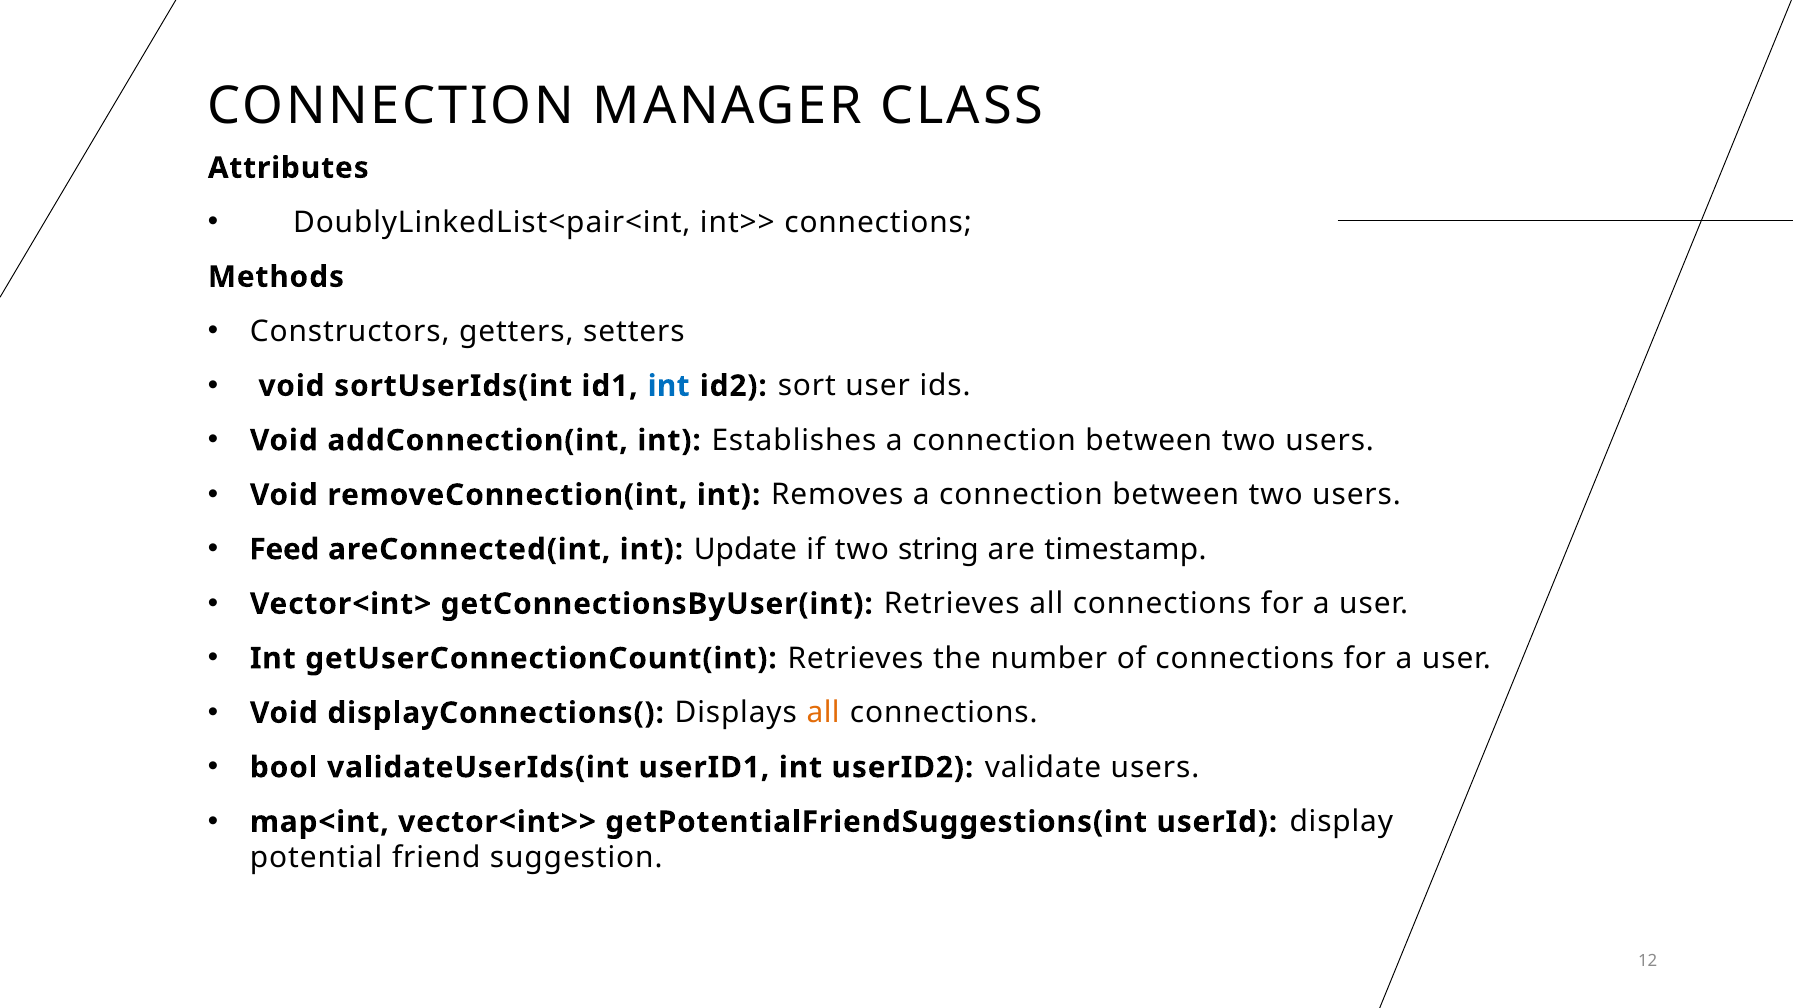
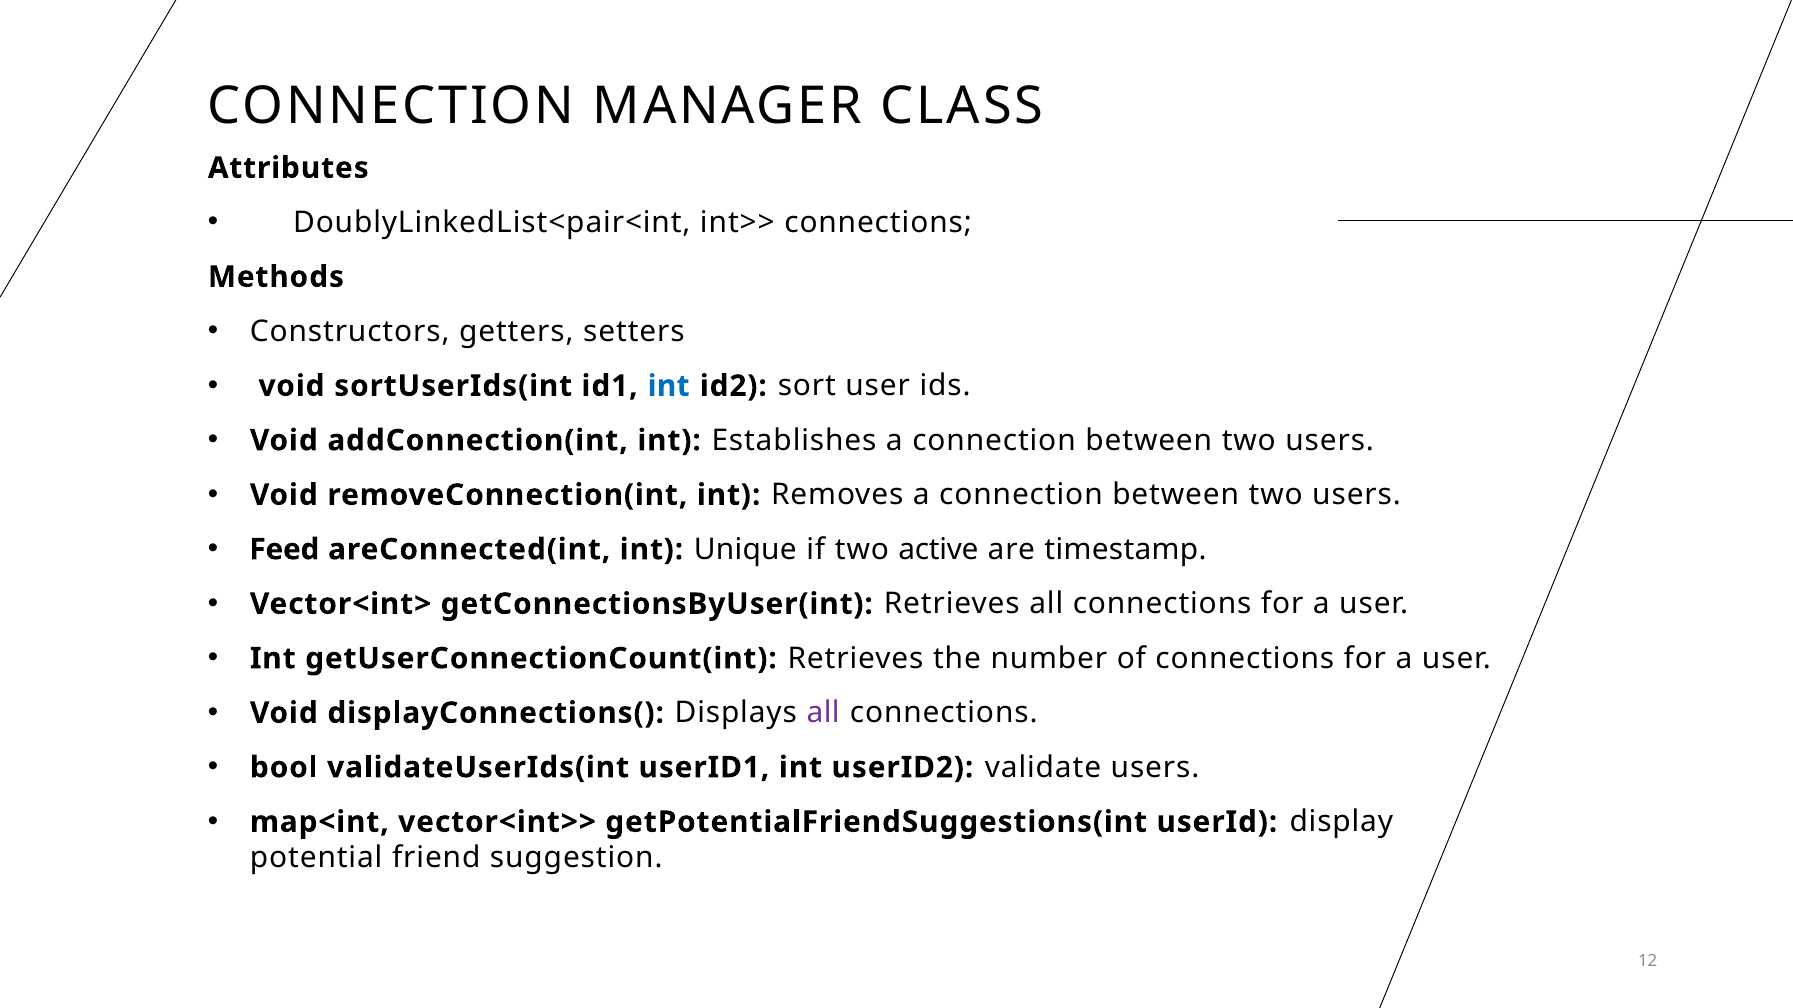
Update: Update -> Unique (745, 550)
string: string -> active (938, 550)
all colour: orange -> purple (823, 713)
